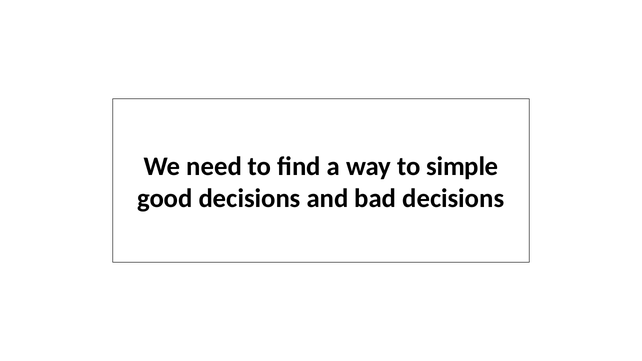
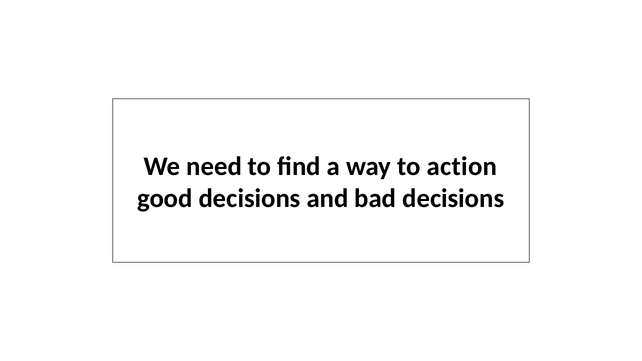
simple: simple -> action (462, 166)
